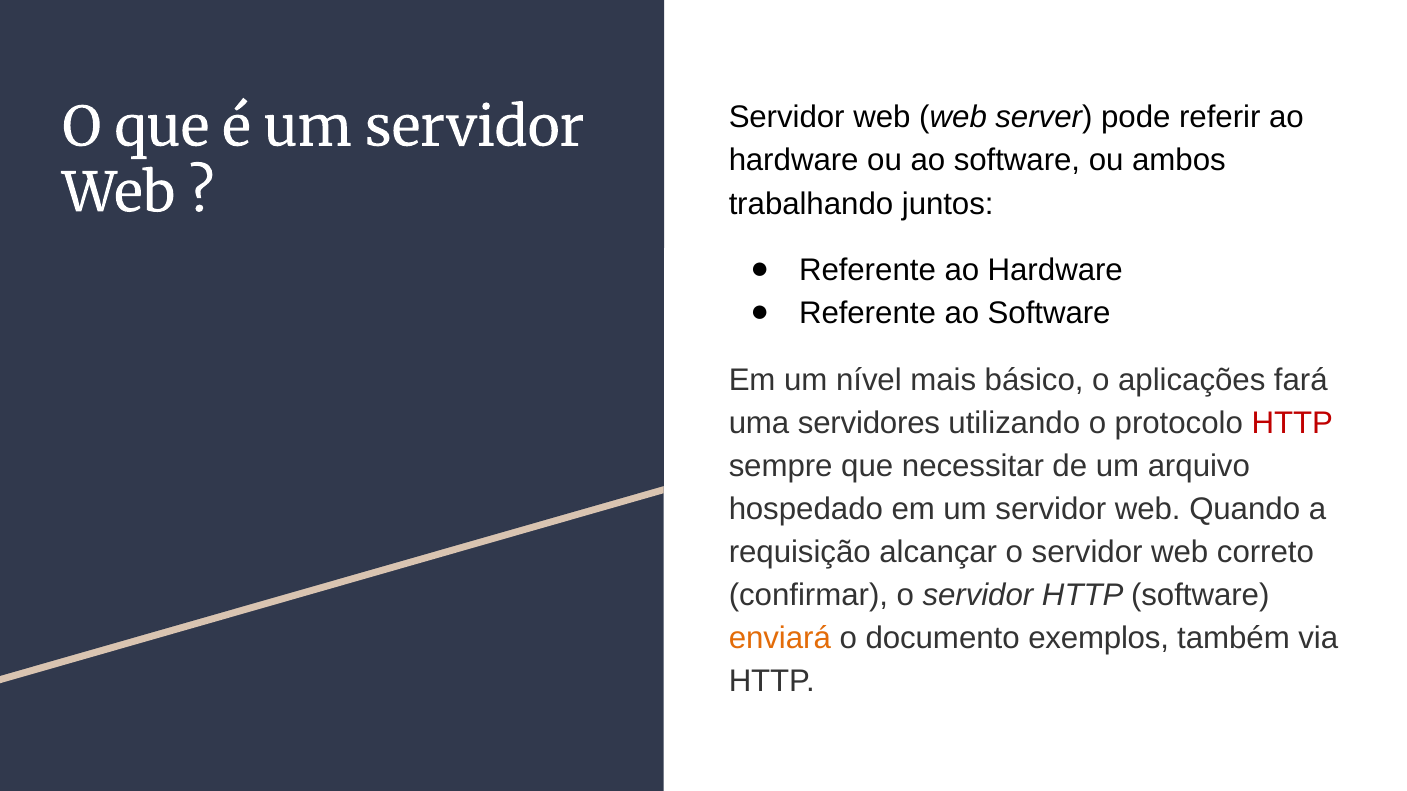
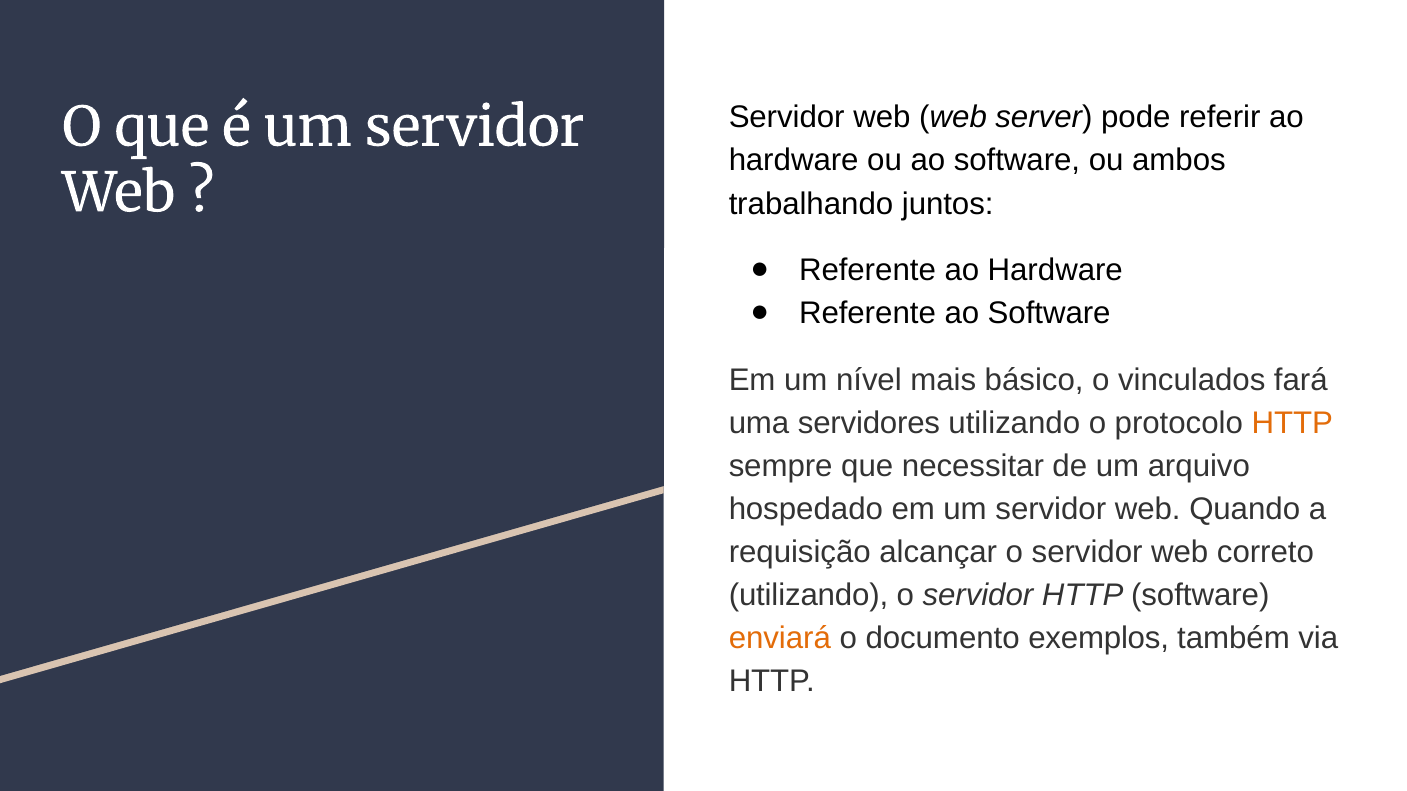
aplicações: aplicações -> vinculados (1192, 380)
HTTP colour: red -> orange (1292, 423)
confirmar: confirmar -> utilizando (809, 595)
